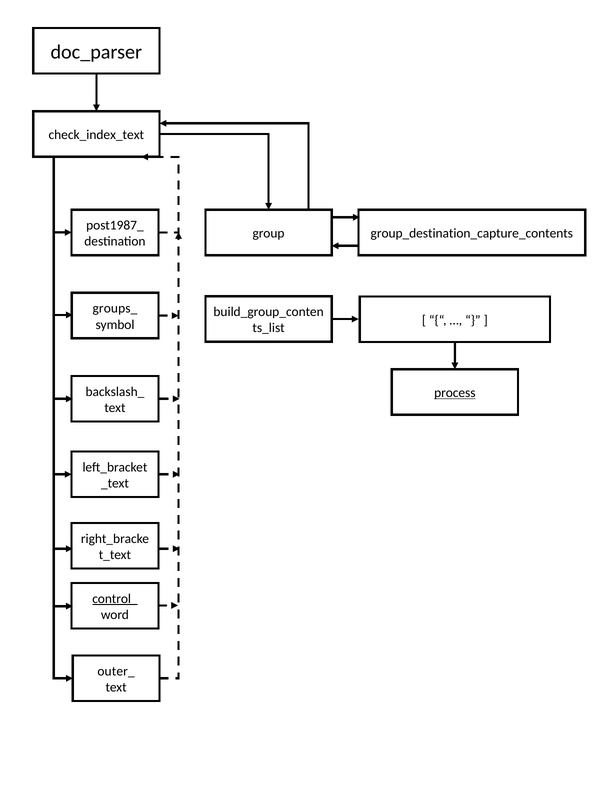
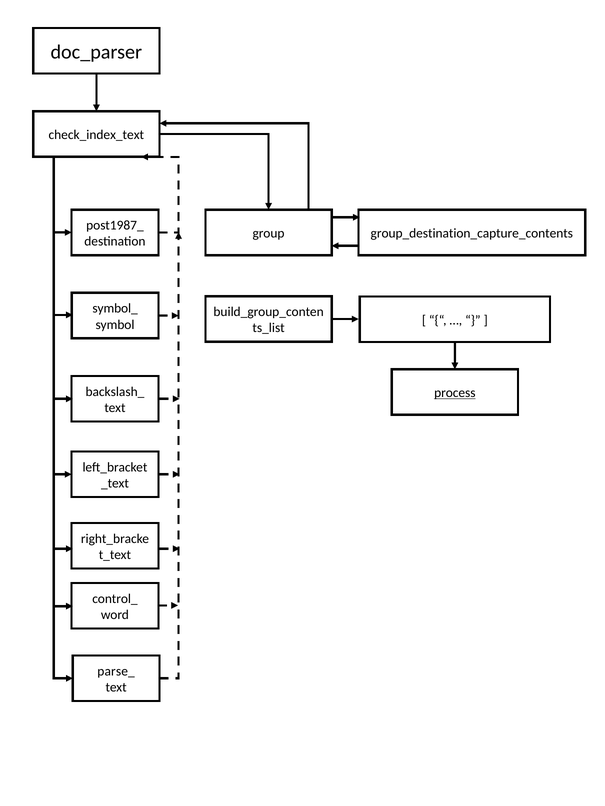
groups_: groups_ -> symbol_ (115, 309)
control_ underline: present -> none (115, 599)
outer_: outer_ -> parse_ (116, 672)
